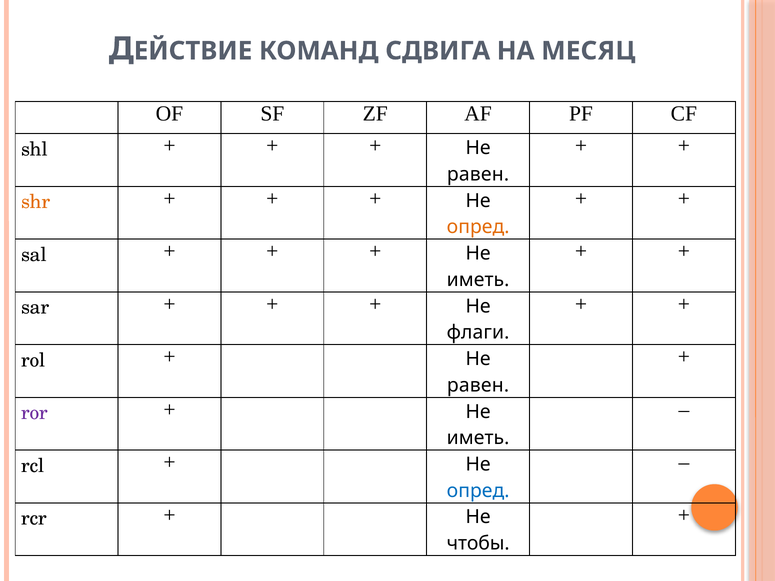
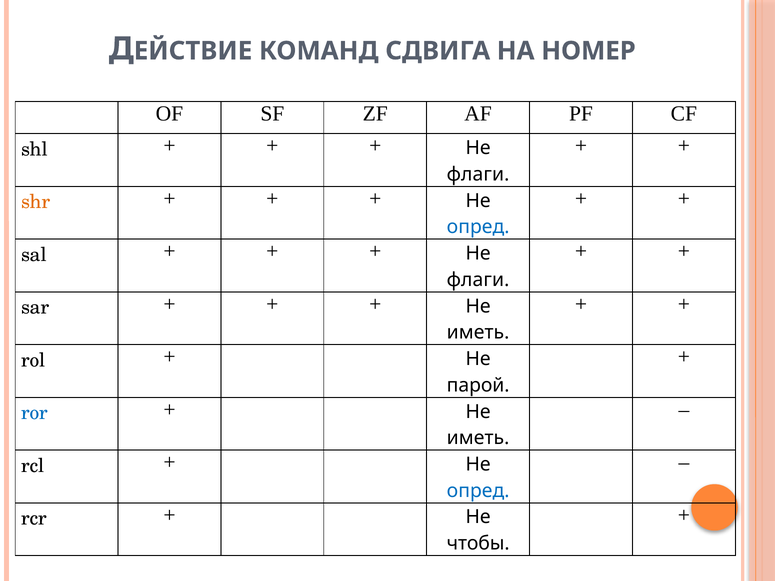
МЕСЯЦ: МЕСЯЦ -> НОМЕР (588, 51)
равен: равен -> флаги (478, 174)
опред colour: orange -> blue (478, 227)
иметь: иметь -> флаги (478, 280)
флаги: флаги -> иметь (478, 333)
равен: равен -> парой (478, 385)
ror colour: purple -> blue (34, 413)
